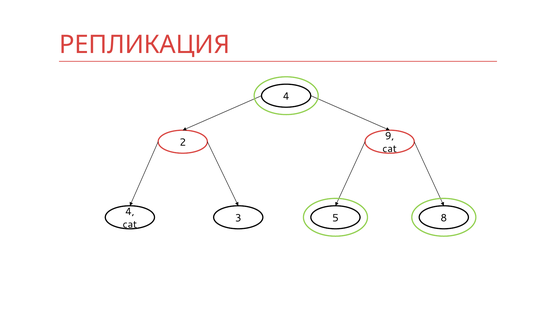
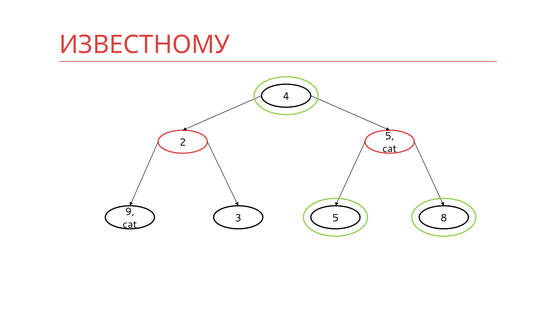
РЕПЛИКАЦИЯ: РЕПЛИКАЦИЯ -> ИЗВЕСТНОМУ (145, 45)
9: 9 -> 5 (390, 136)
4: 4 -> 9 (130, 212)
